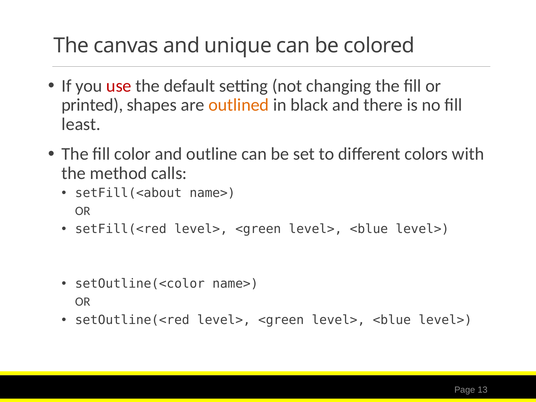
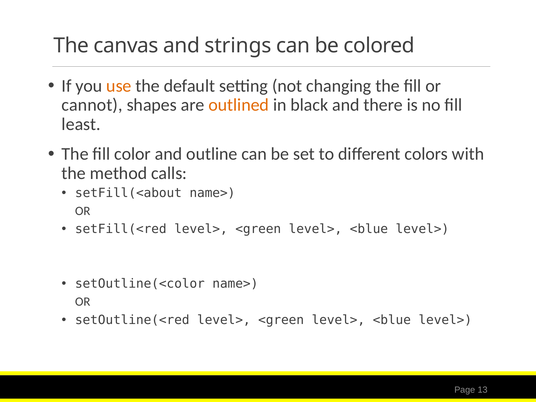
unique: unique -> strings (238, 45)
use colour: red -> orange (119, 86)
printed: printed -> cannot (92, 105)
